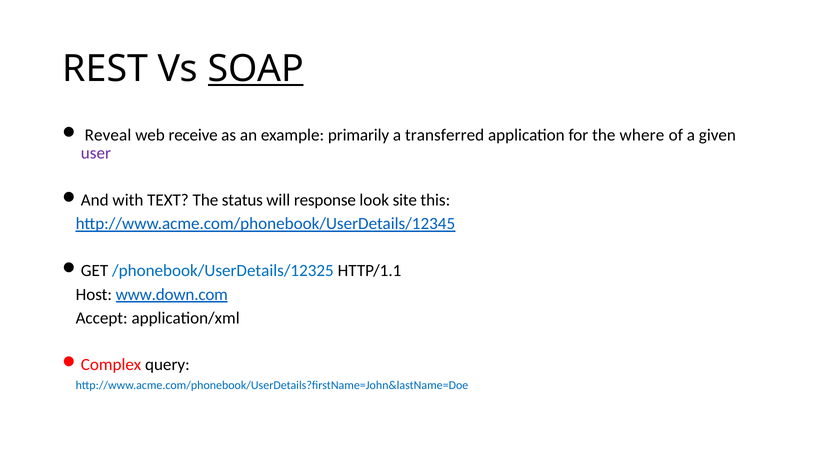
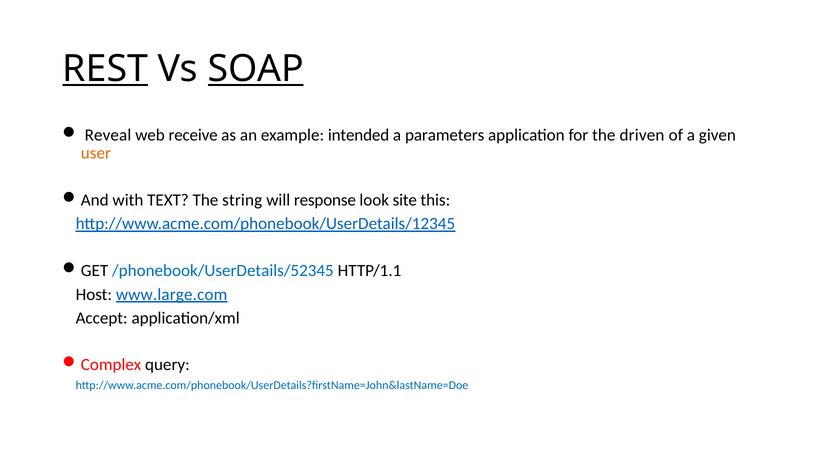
REST underline: none -> present (105, 69)
primarily: primarily -> intended (359, 135)
transferred: transferred -> parameters (445, 135)
where: where -> driven (642, 135)
user colour: purple -> orange (96, 153)
status: status -> string (242, 200)
/phonebook/UserDetails/12325: /phonebook/UserDetails/12325 -> /phonebook/UserDetails/52345 (223, 271)
www.down.com: www.down.com -> www.large.com (172, 294)
